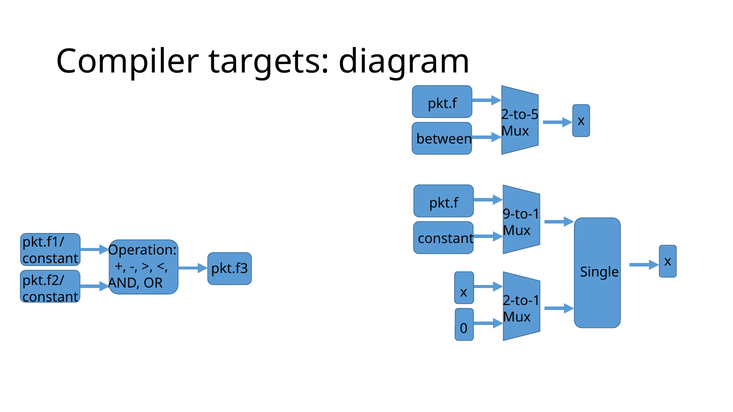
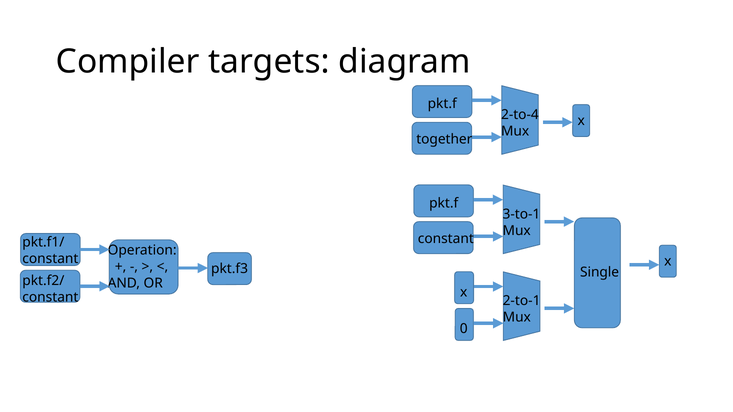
2-to-5: 2-to-5 -> 2-to-4 (520, 115)
between: between -> together (444, 139)
9-to-1: 9-to-1 -> 3-to-1 (521, 214)
